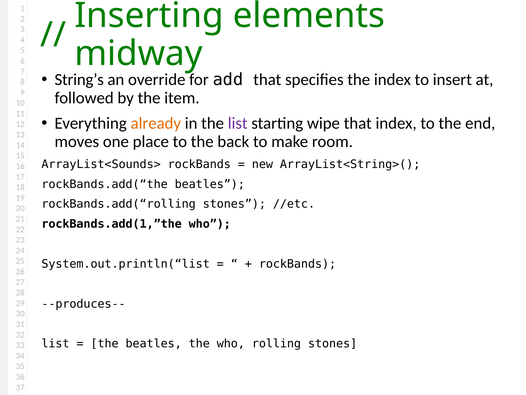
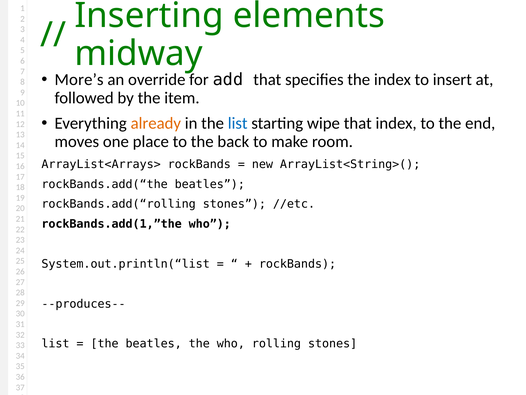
String’s: String’s -> More’s (79, 80)
list colour: purple -> blue (238, 123)
ArrayList<Sounds>: ArrayList<Sounds> -> ArrayList<Arrays> (101, 164)
